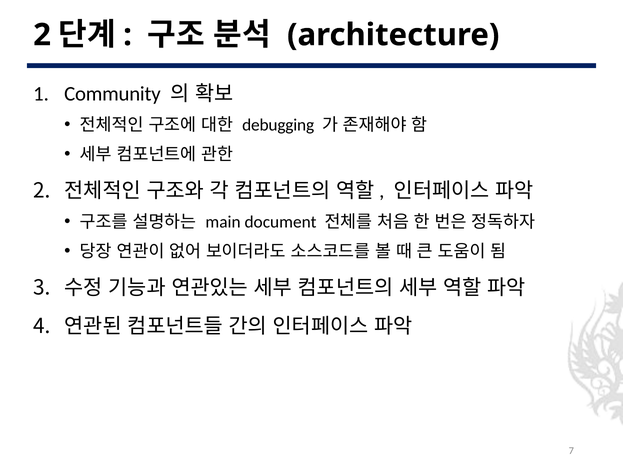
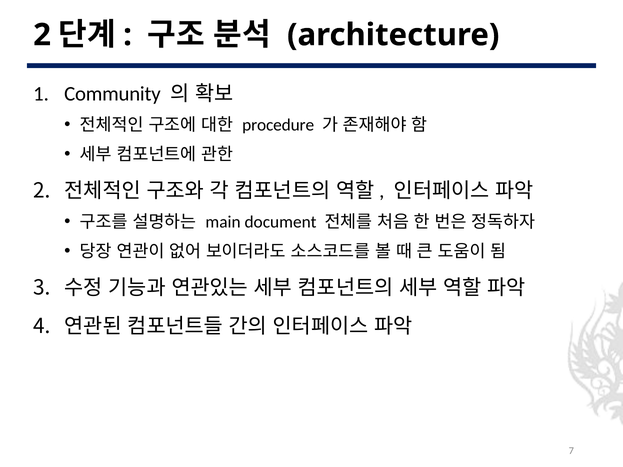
debugging: debugging -> procedure (278, 125)
